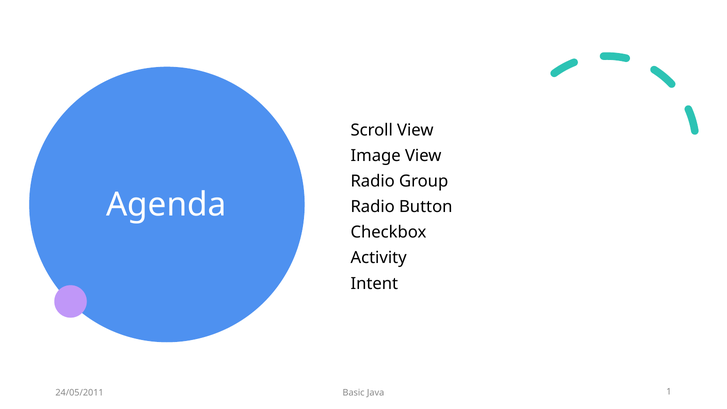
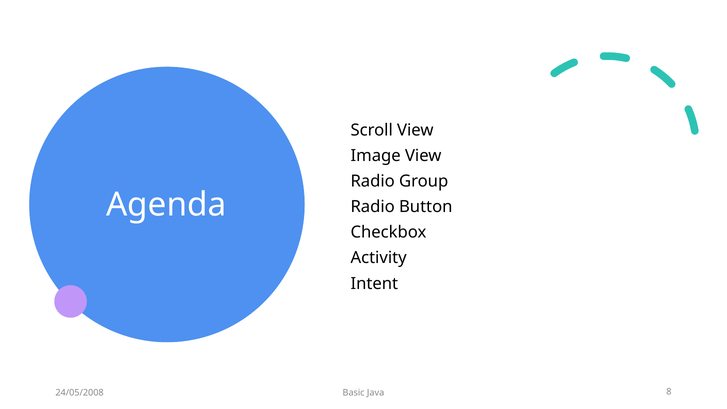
24/05/2011: 24/05/2011 -> 24/05/2008 (80, 393)
1: 1 -> 8 (669, 392)
